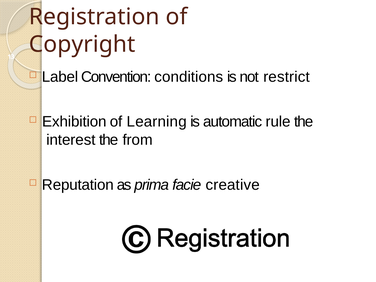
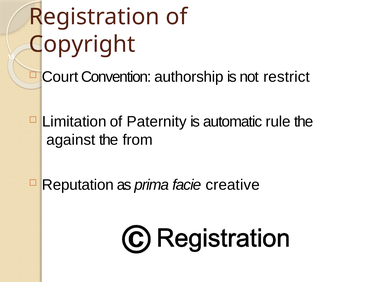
Label: Label -> Court (60, 77)
conditions: conditions -> authorship (189, 77)
Exhibition: Exhibition -> Limitation (74, 122)
Learning: Learning -> Paternity (157, 122)
interest: interest -> against (71, 140)
